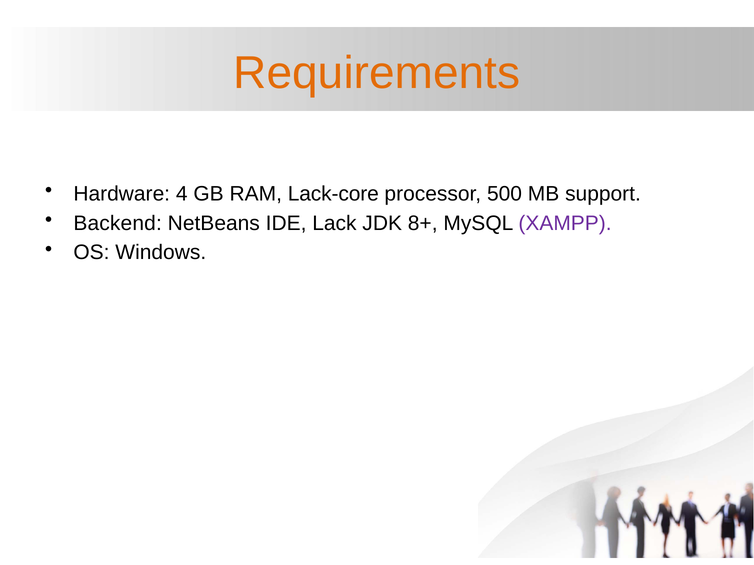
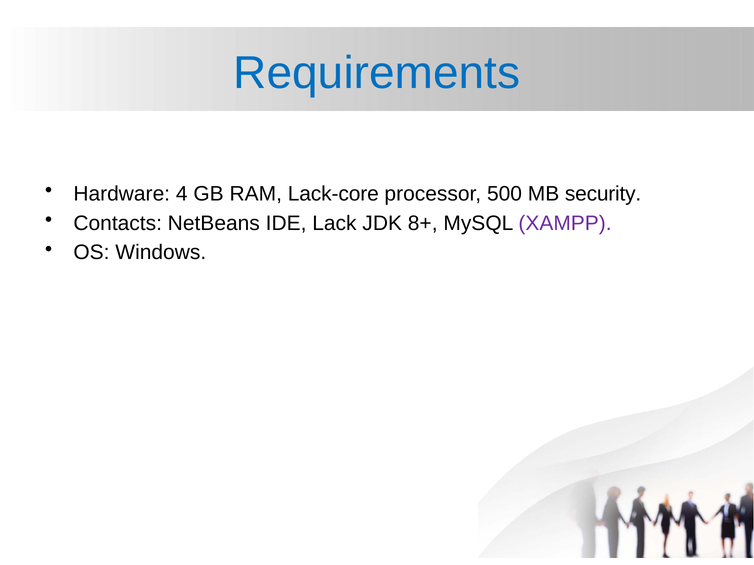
Requirements colour: orange -> blue (377, 73)
support: support -> security (603, 194)
Backend: Backend -> Contacts (118, 223)
